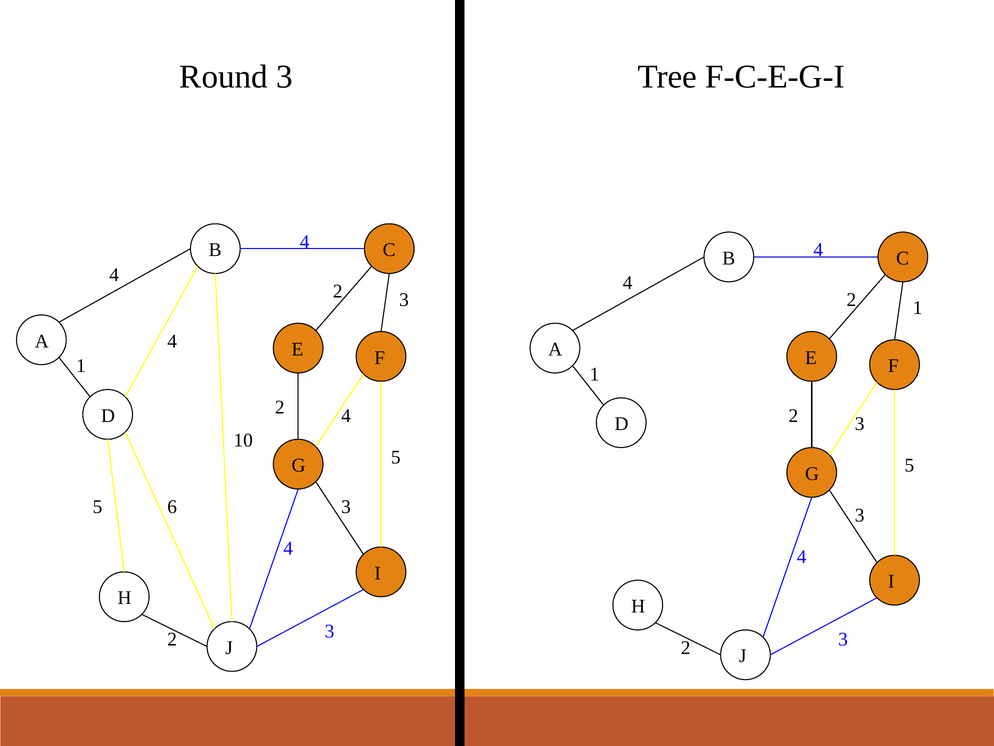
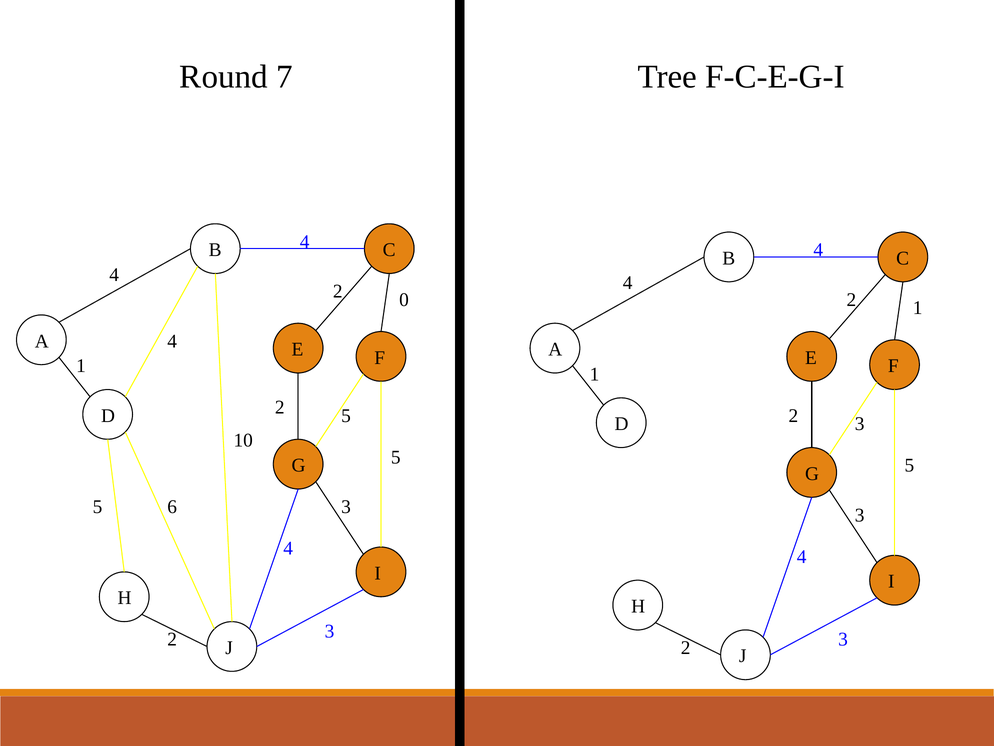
Round 3: 3 -> 7 (284, 77)
3: 3 -> 0 (404, 299)
4: 4 -> 5 (346, 415)
